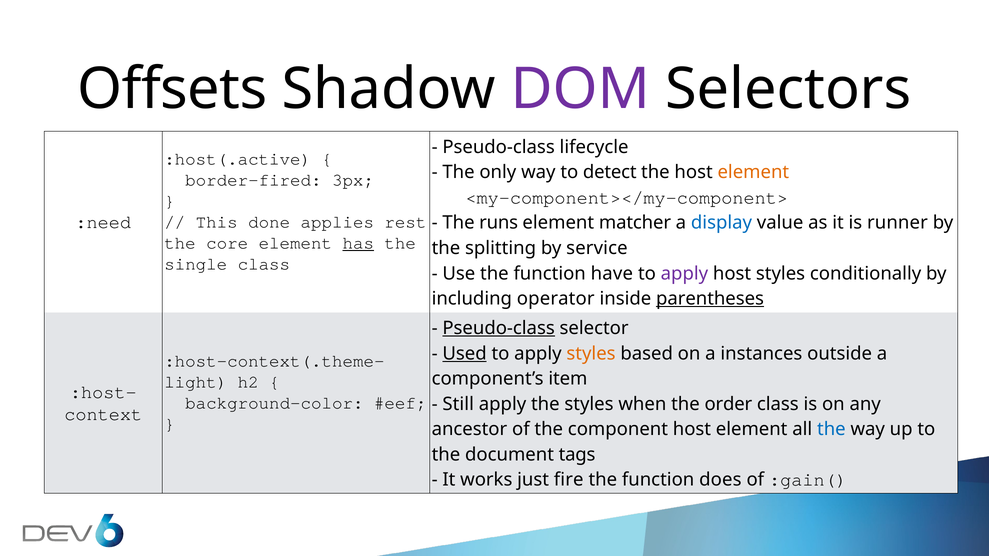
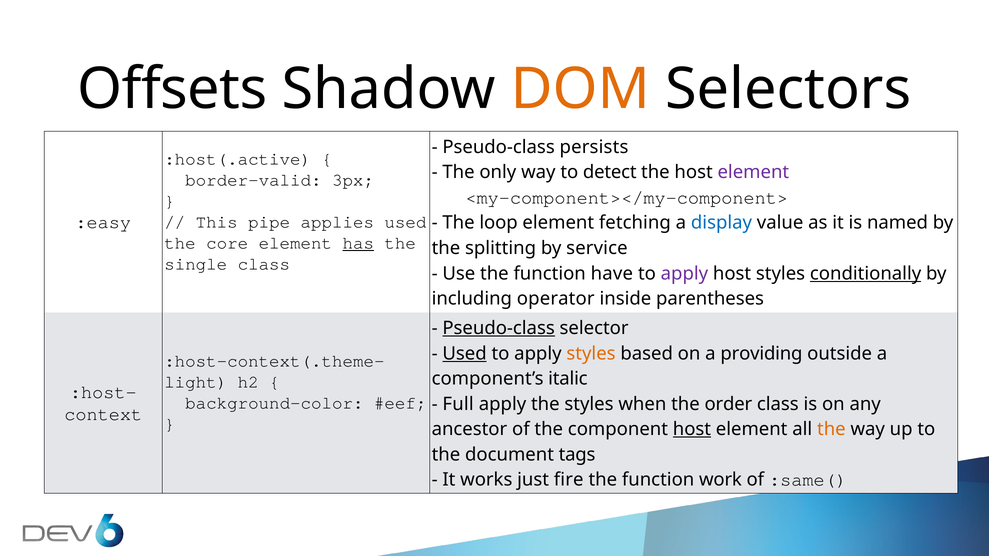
DOM colour: purple -> orange (580, 89)
lifecycle: lifecycle -> persists (594, 147)
element colour: orange -> purple (753, 172)
border-fired: border-fired -> border-valid (253, 180)
:need: :need -> :easy (103, 222)
done: done -> pipe (269, 222)
applies rest: rest -> used (405, 222)
runs: runs -> loop (499, 223)
matcher: matcher -> fetching (635, 223)
runner: runner -> named (897, 223)
conditionally underline: none -> present (866, 274)
parentheses underline: present -> none (710, 299)
instances: instances -> providing (761, 354)
item: item -> italic (568, 379)
Still: Still -> Full (458, 404)
host underline: none -> present (692, 429)
the colour: blue -> orange (831, 429)
does: does -> work (721, 480)
:gain(: :gain( -> :same( (808, 480)
